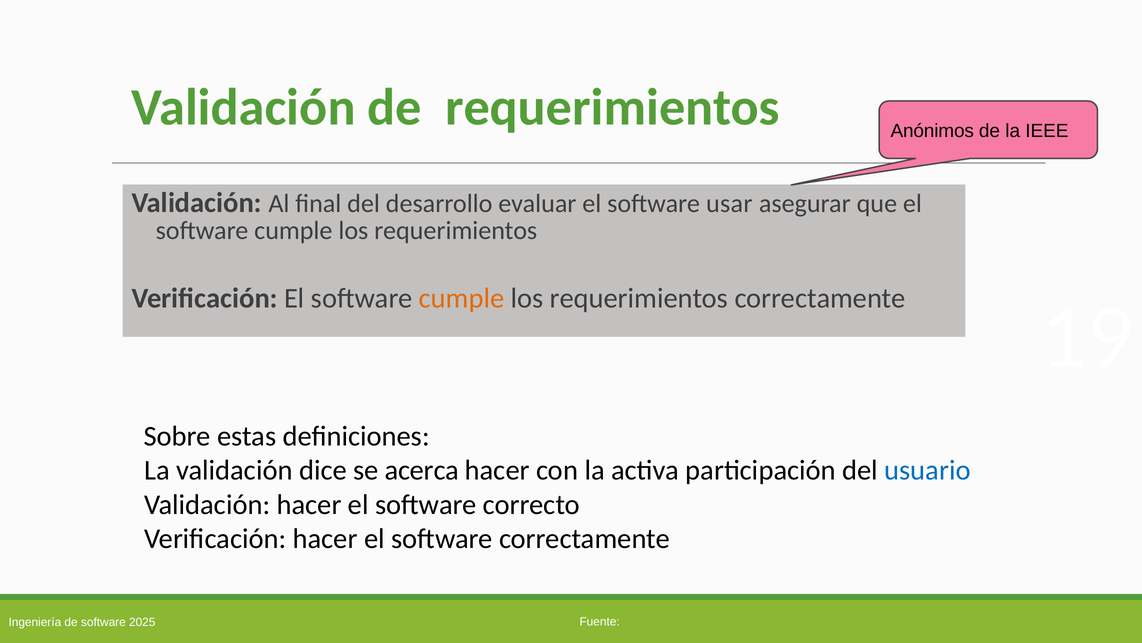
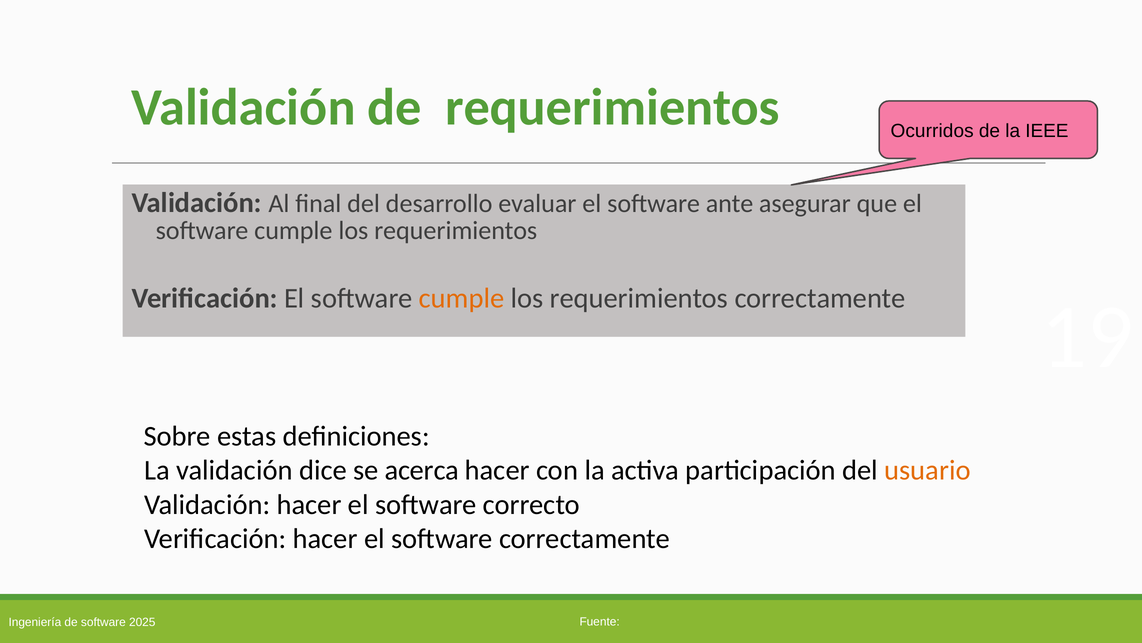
Anónimos: Anónimos -> Ocurridos (932, 131)
usar: usar -> ante (730, 203)
usuario colour: blue -> orange (927, 470)
